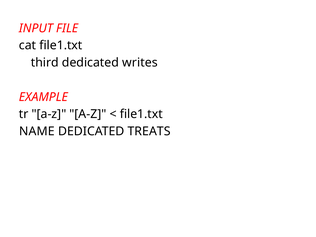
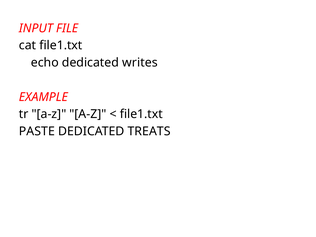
third: third -> echo (45, 63)
NAME: NAME -> PASTE (37, 131)
